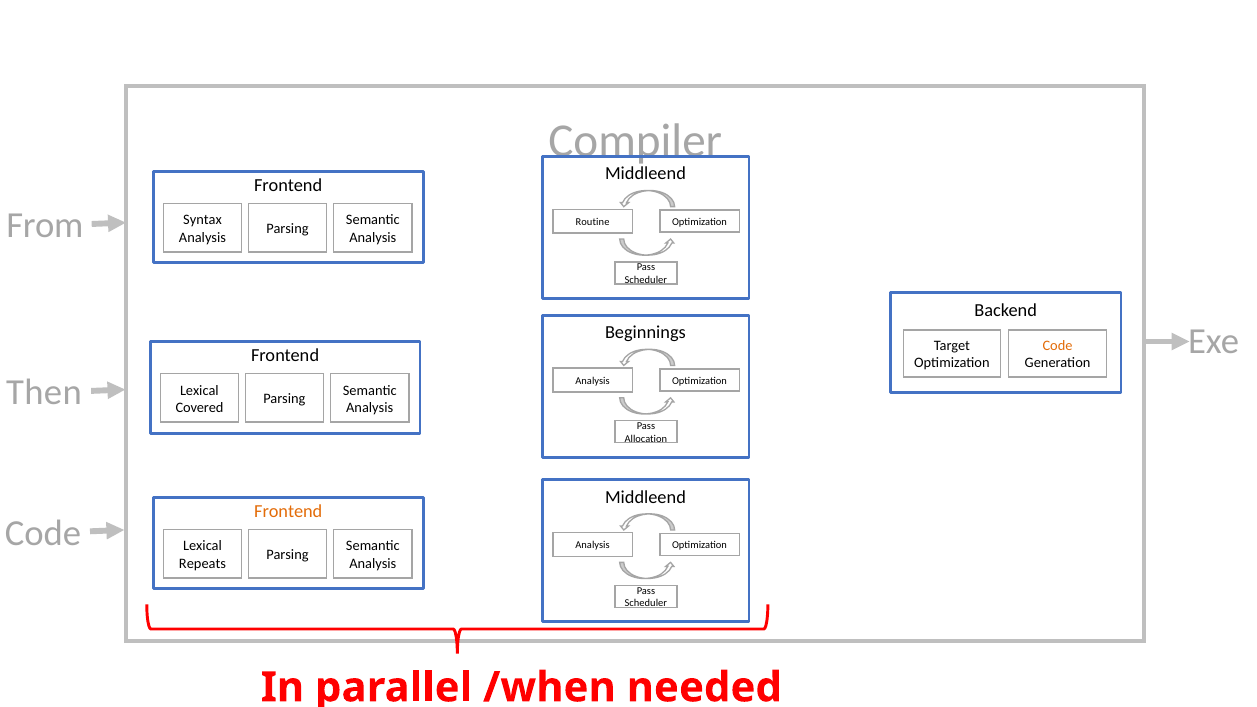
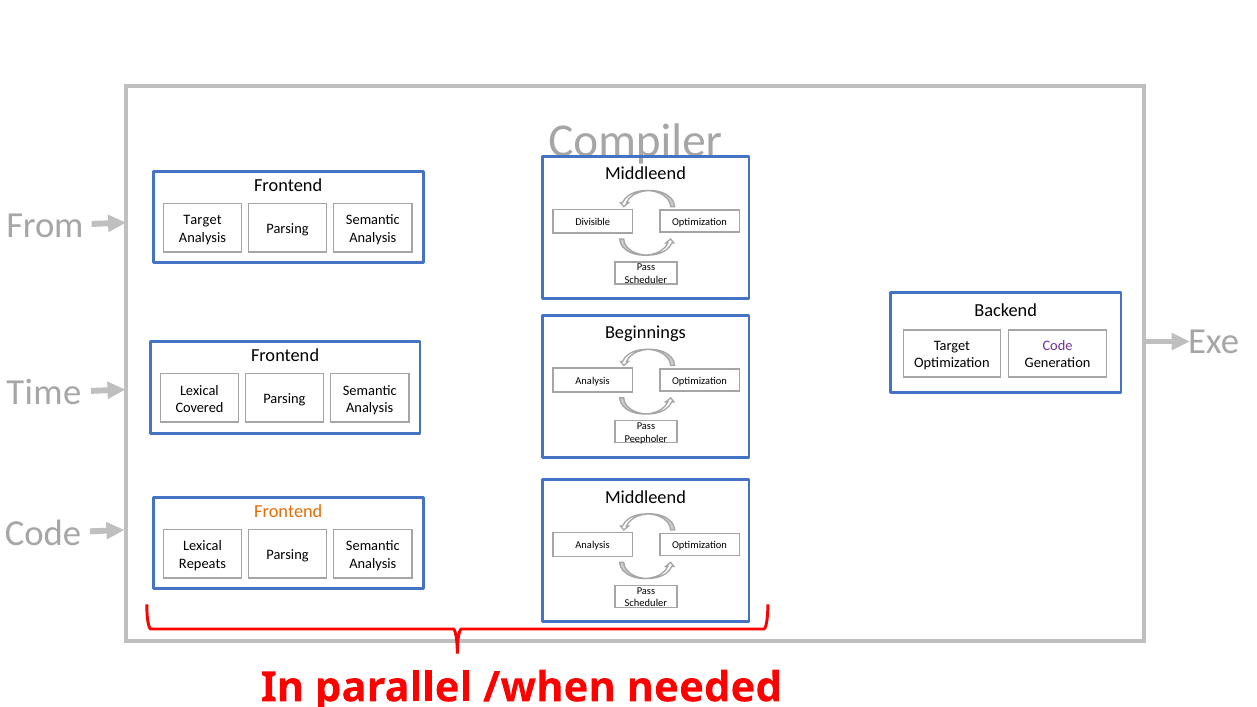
Syntax: Syntax -> Target (202, 220)
Routine: Routine -> Divisible (593, 222)
Code colour: orange -> purple (1058, 346)
Then: Then -> Time (44, 393)
Allocation: Allocation -> Peepholer (646, 439)
